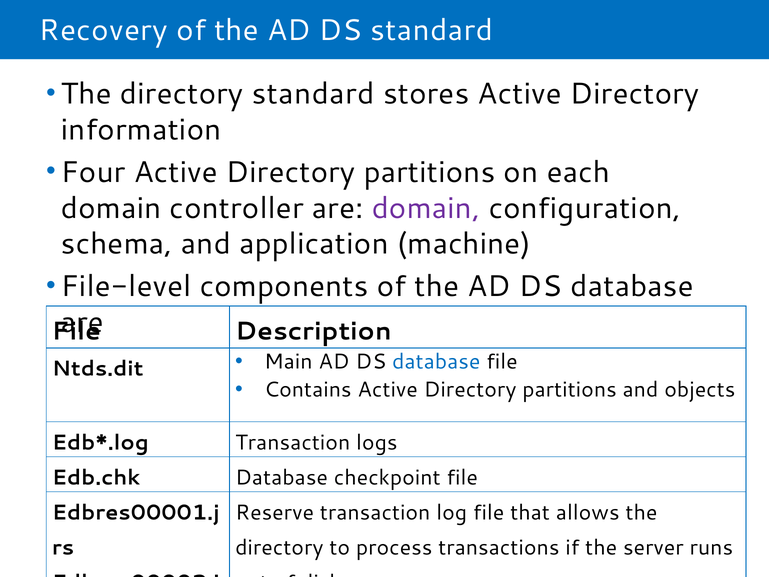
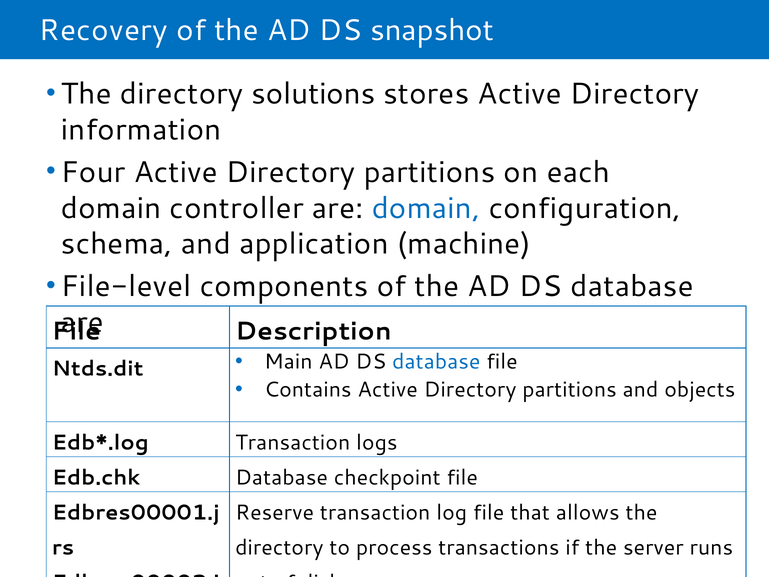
DS standard: standard -> snapshot (432, 30)
directory standard: standard -> solutions (313, 94)
domain colour: purple -> blue (426, 208)
